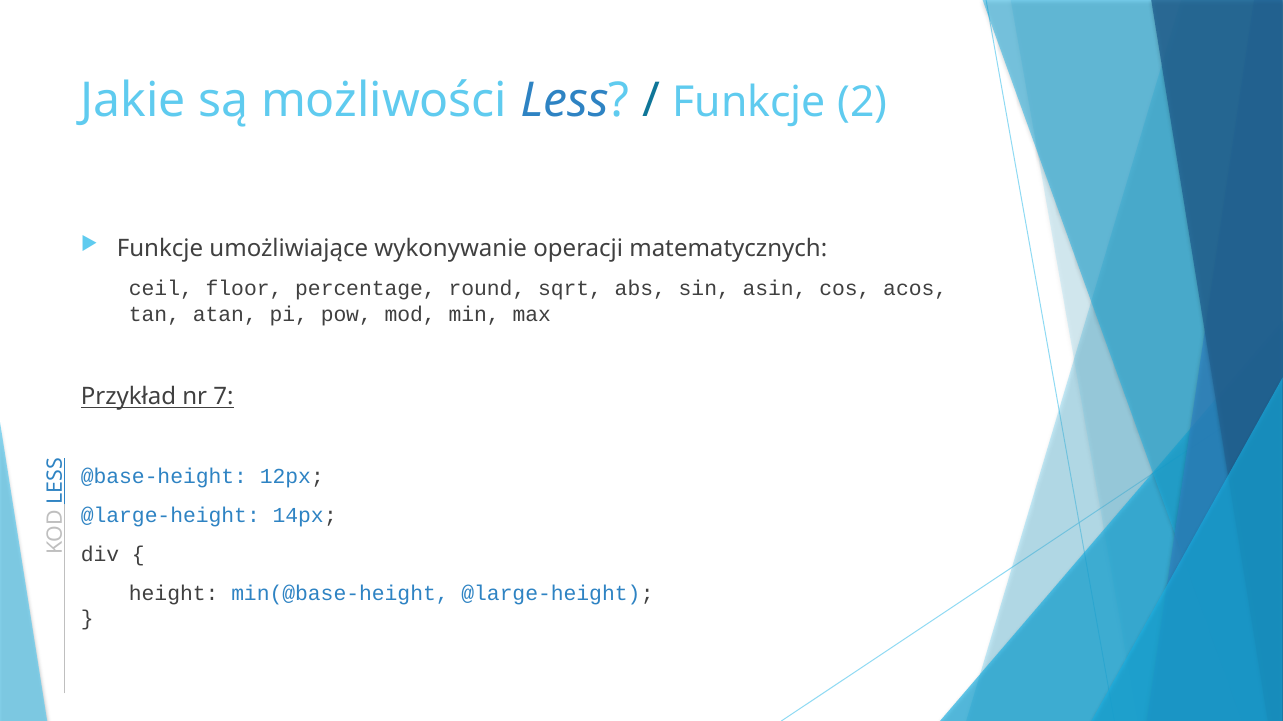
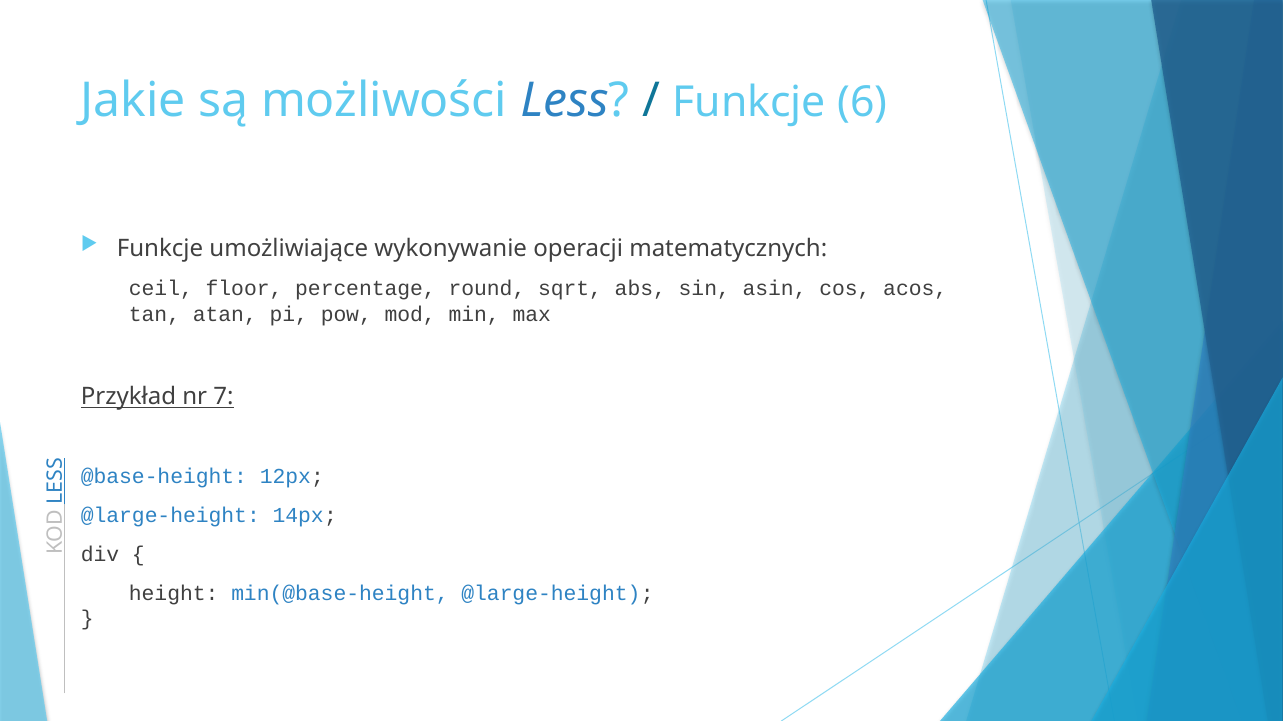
2: 2 -> 6 (862, 103)
